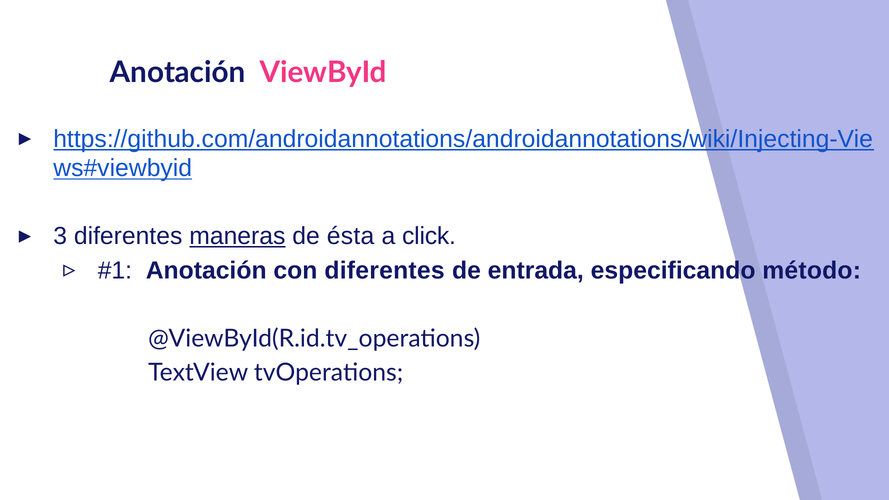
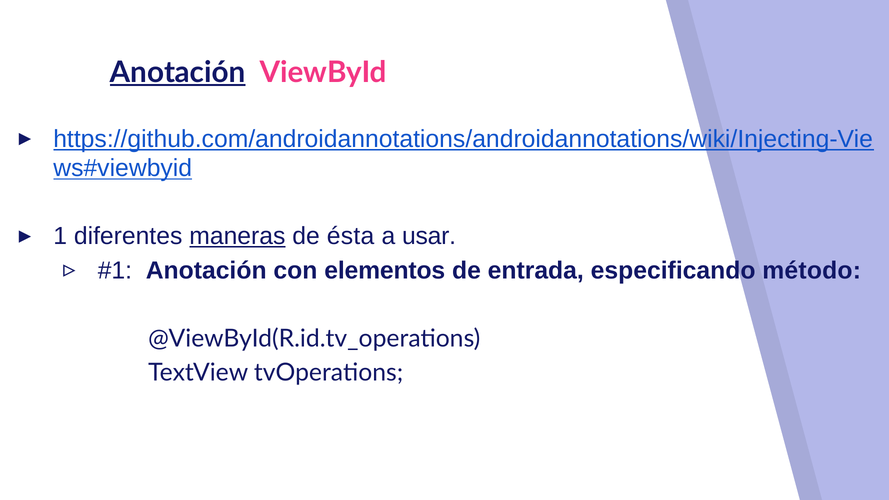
Anotación underline: none -> present (178, 72)
3: 3 -> 1 (60, 236)
click: click -> usar (429, 236)
con diferentes: diferentes -> elementos (385, 270)
